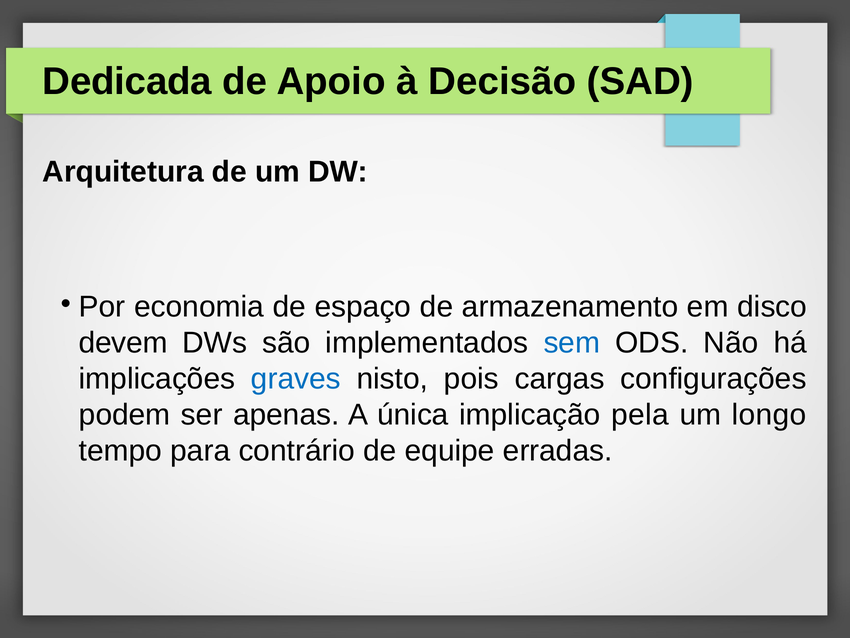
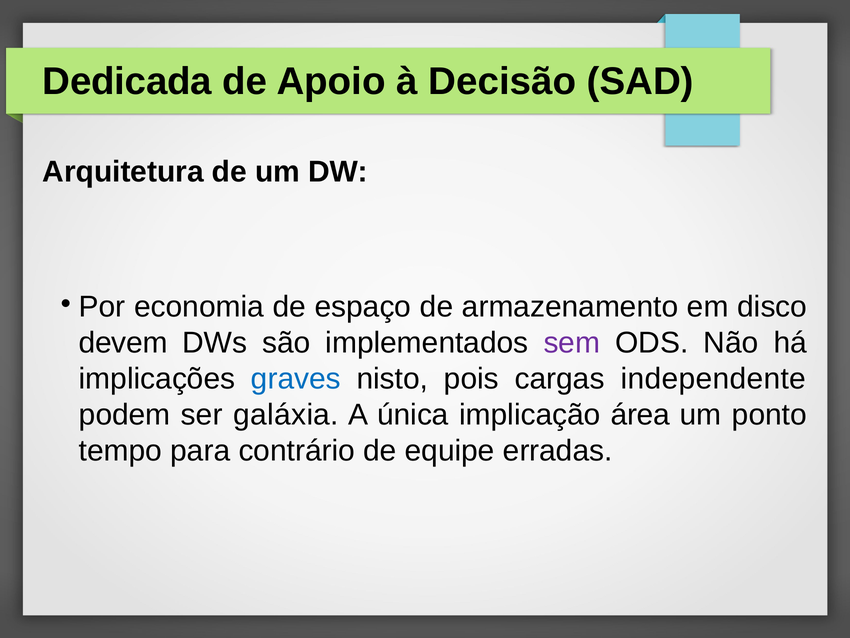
sem colour: blue -> purple (572, 343)
configurações: configurações -> independente (713, 379)
apenas: apenas -> galáxia (286, 415)
pela: pela -> área (640, 415)
longo: longo -> ponto (769, 415)
